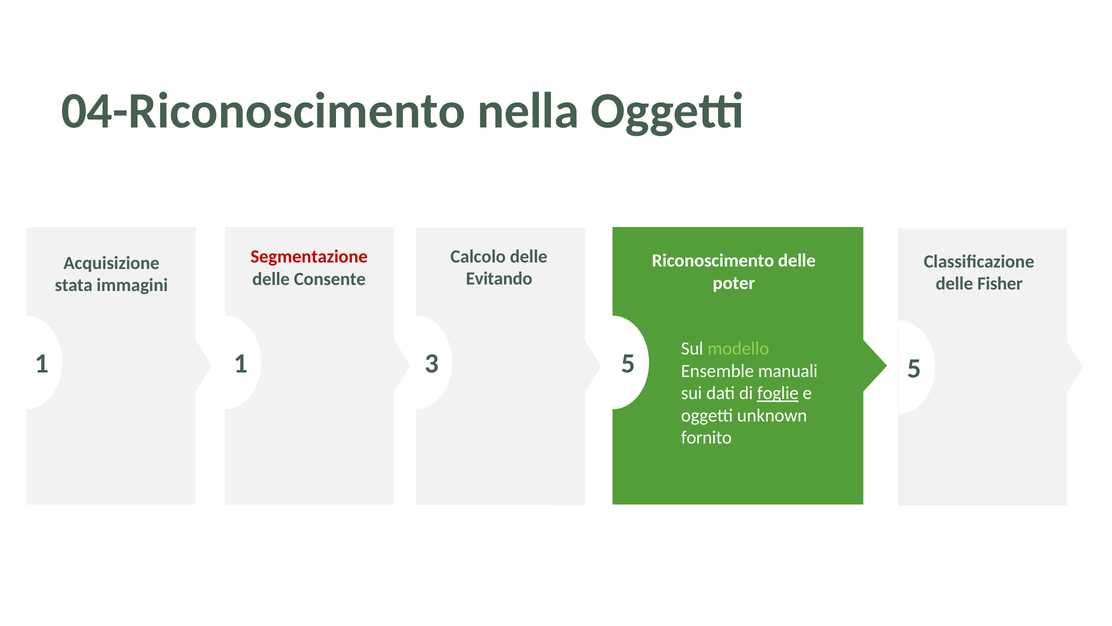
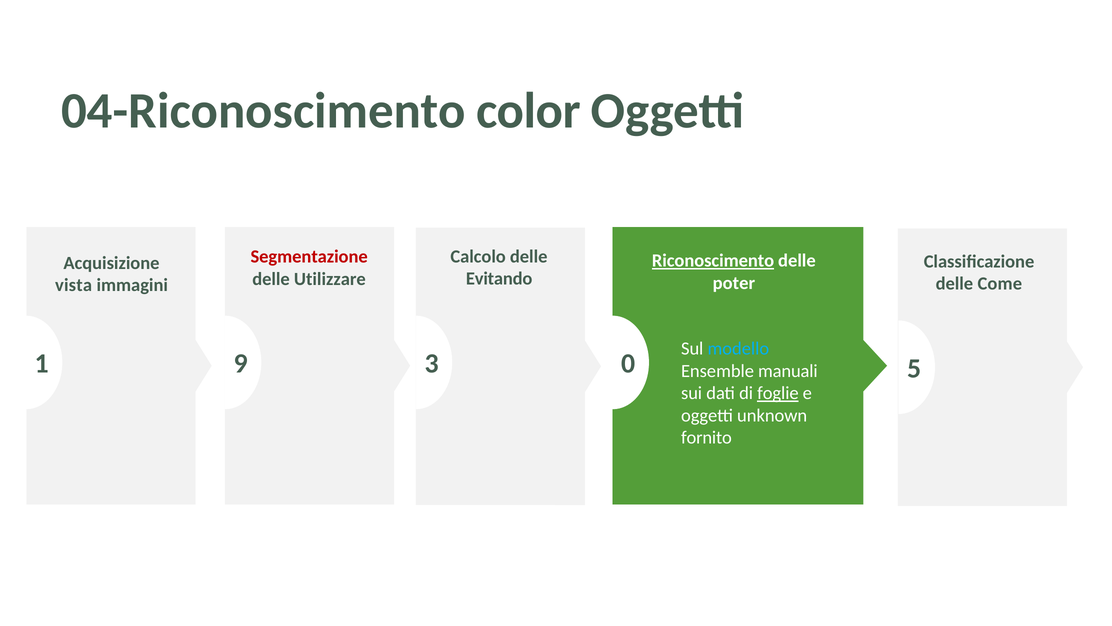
nella: nella -> color (528, 111)
Riconoscimento underline: none -> present (713, 261)
Consente: Consente -> Utilizzare (330, 279)
Fisher: Fisher -> Come (1000, 284)
stata: stata -> vista (74, 285)
modello colour: light green -> light blue (738, 348)
1: 1 -> 9 (241, 363)
3 5: 5 -> 0 (628, 363)
